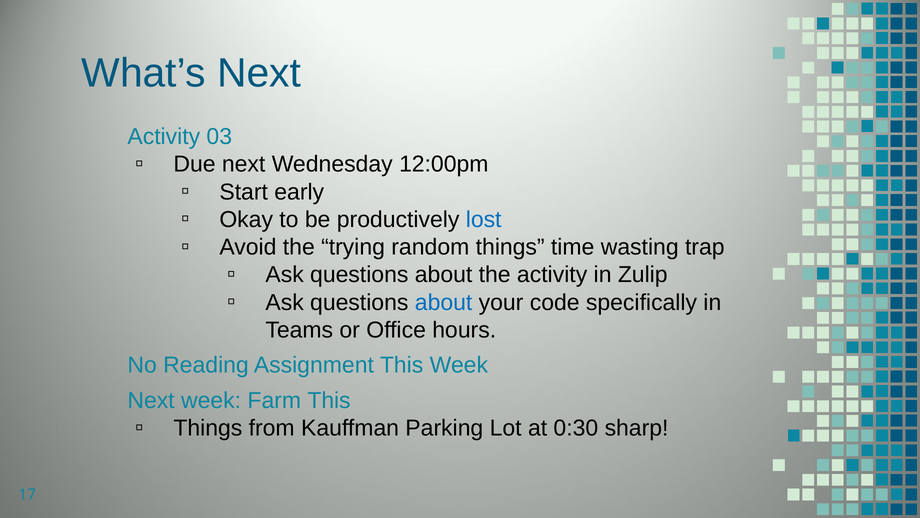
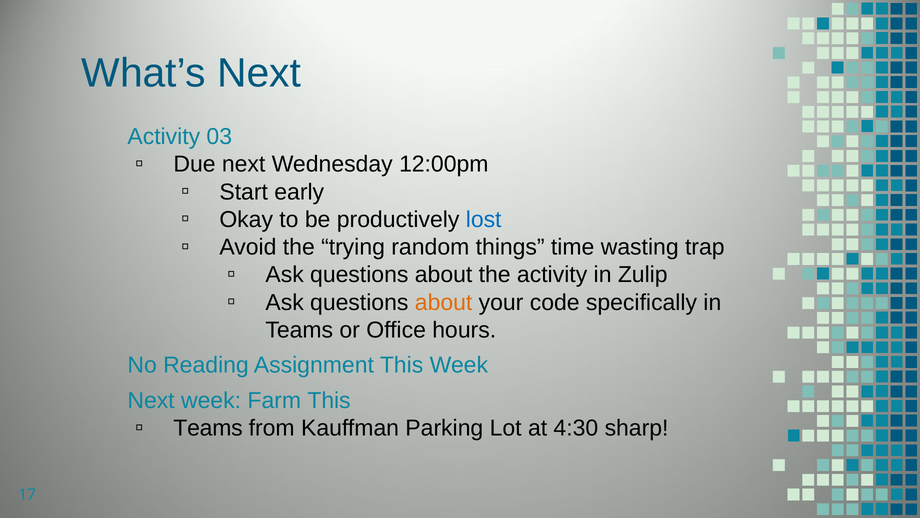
about colour: blue -> orange (444, 302)
Things: Things -> Teams (208, 428)
0:30: 0:30 -> 4:30 (576, 428)
